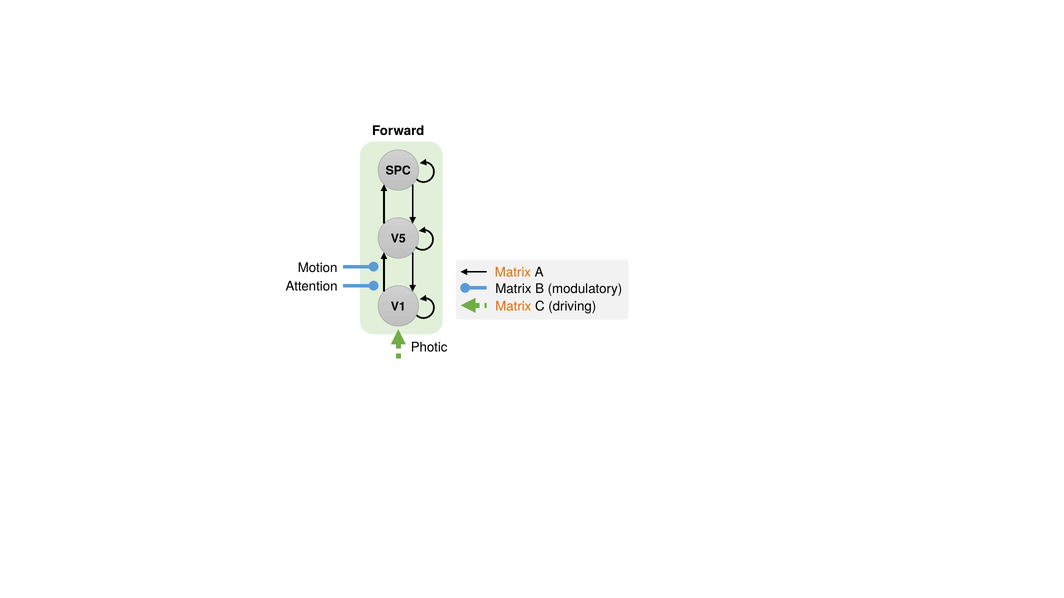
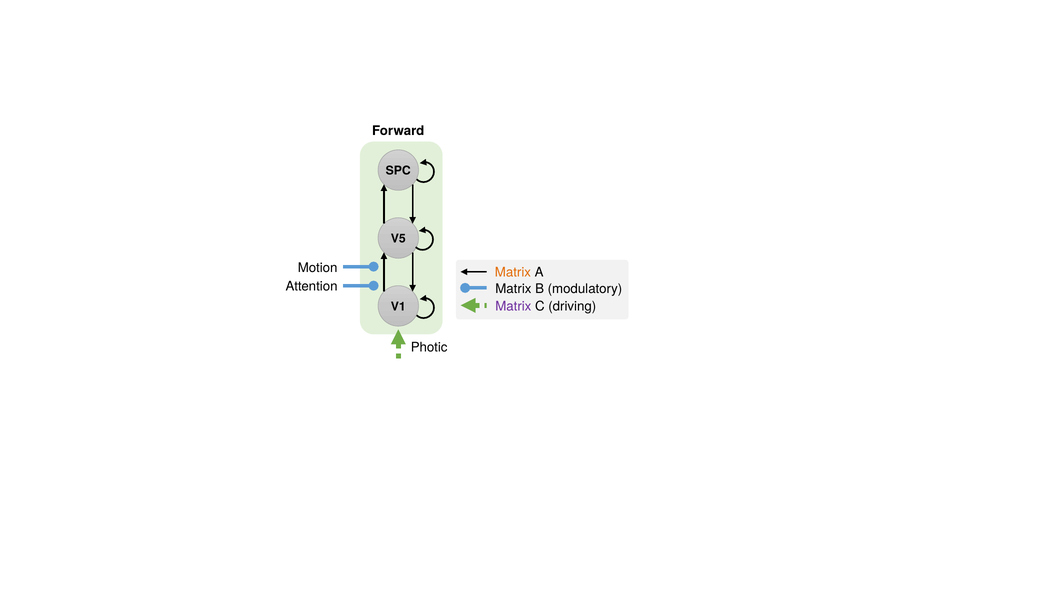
Matrix colour: orange -> purple (513, 307)
